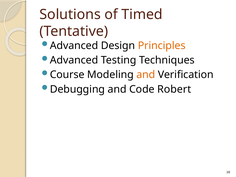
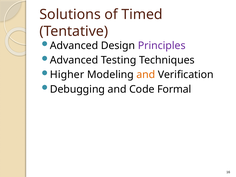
Principles colour: orange -> purple (162, 46)
Course: Course -> Higher (67, 75)
Robert: Robert -> Formal (174, 89)
